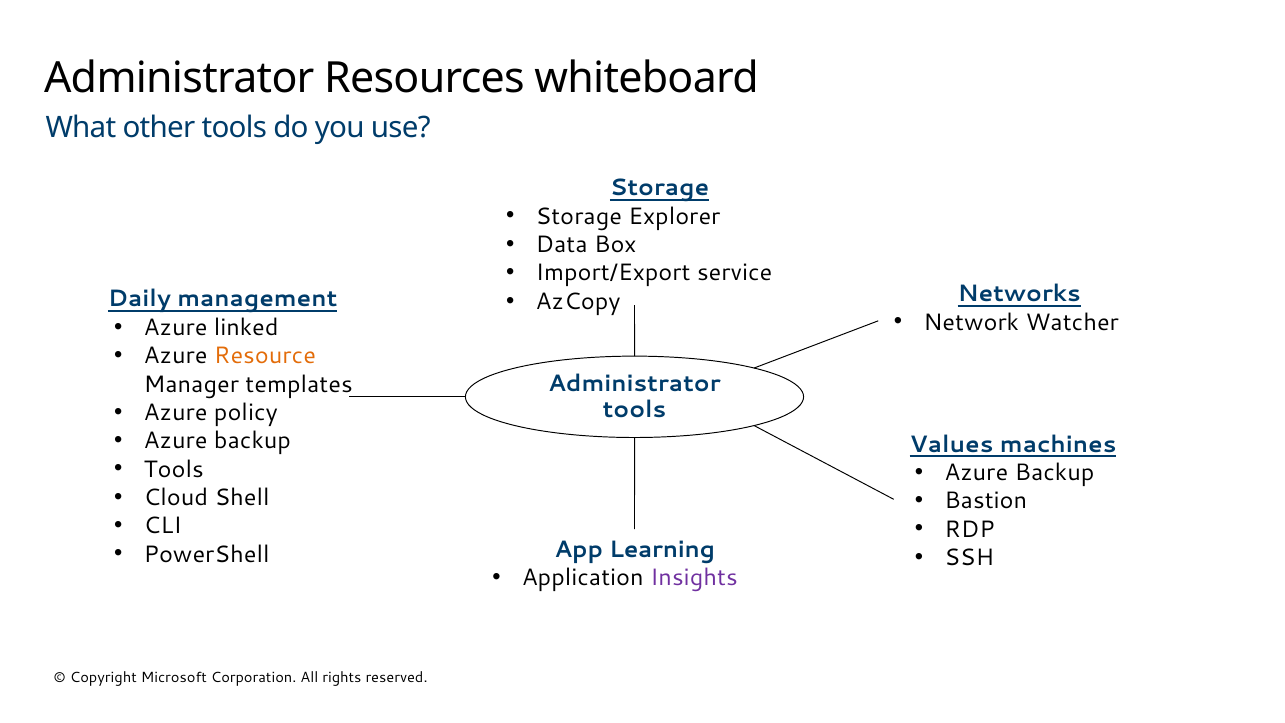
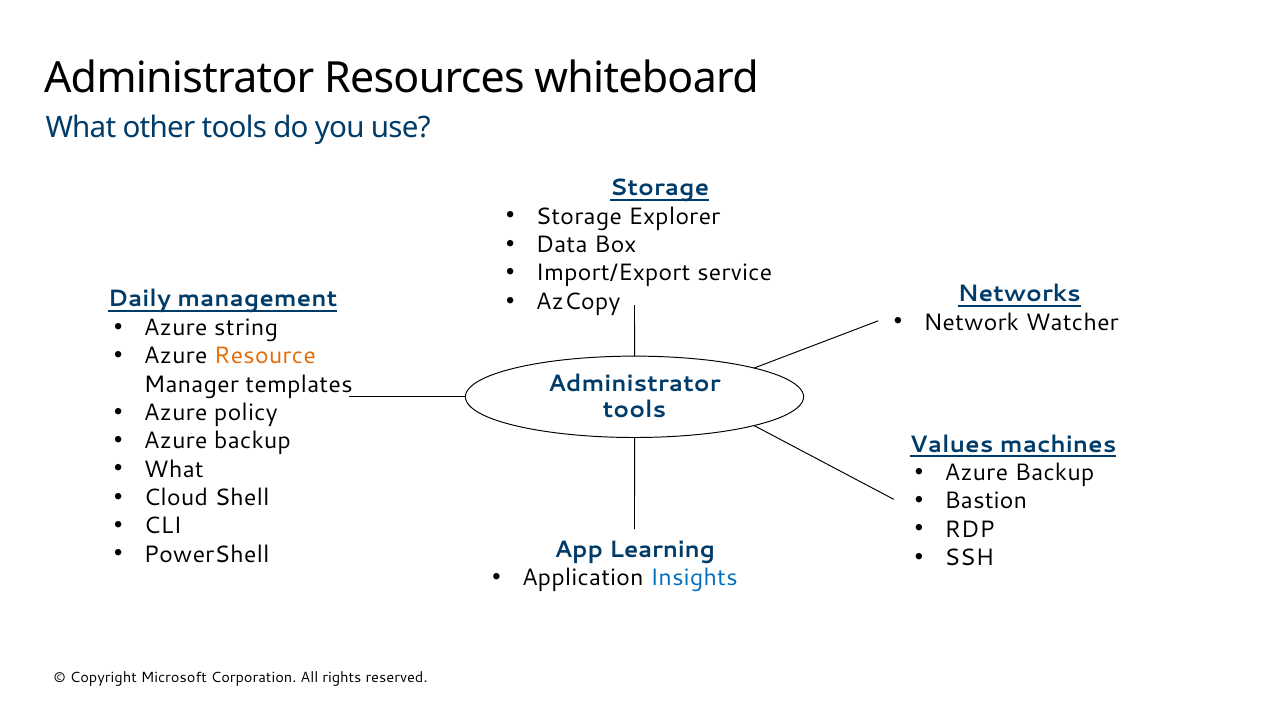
linked: linked -> string (246, 327)
Tools: Tools -> What (174, 469)
Insights colour: purple -> blue (694, 578)
